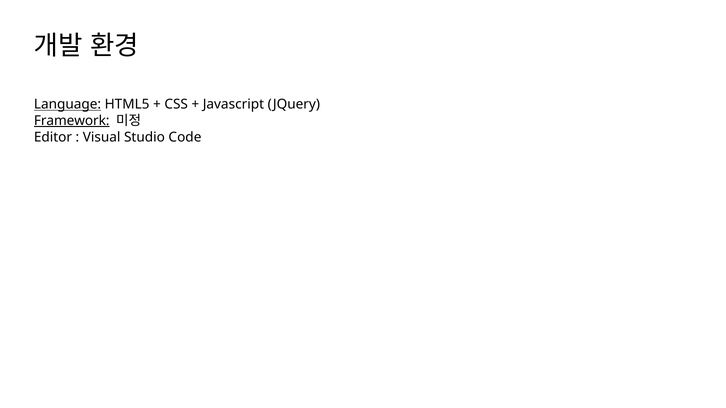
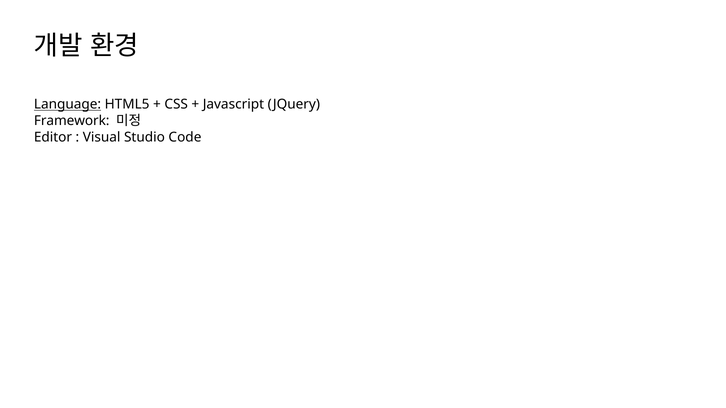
Framework underline: present -> none (72, 121)
